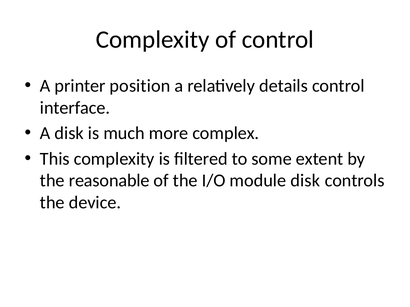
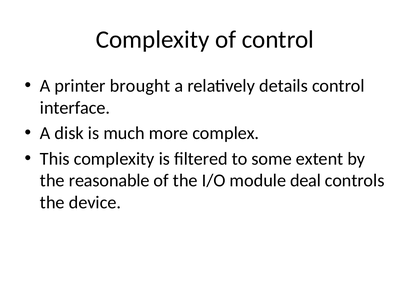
position: position -> brought (140, 86)
module disk: disk -> deal (306, 181)
